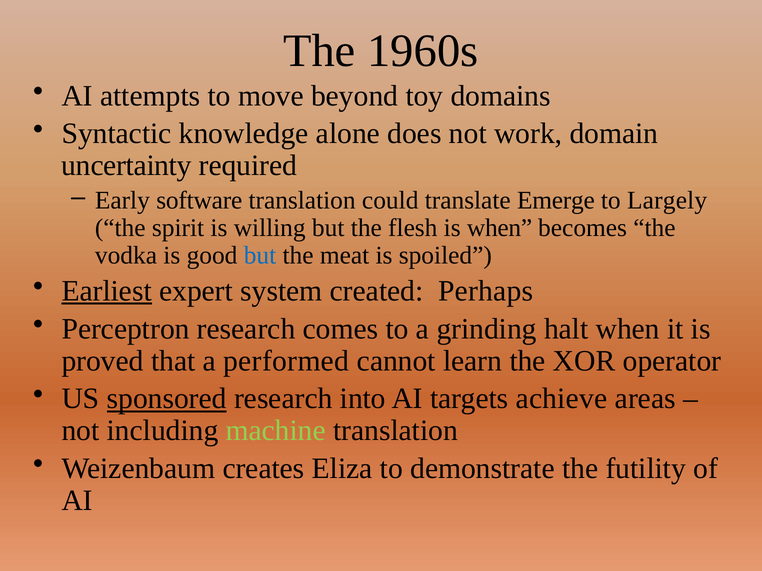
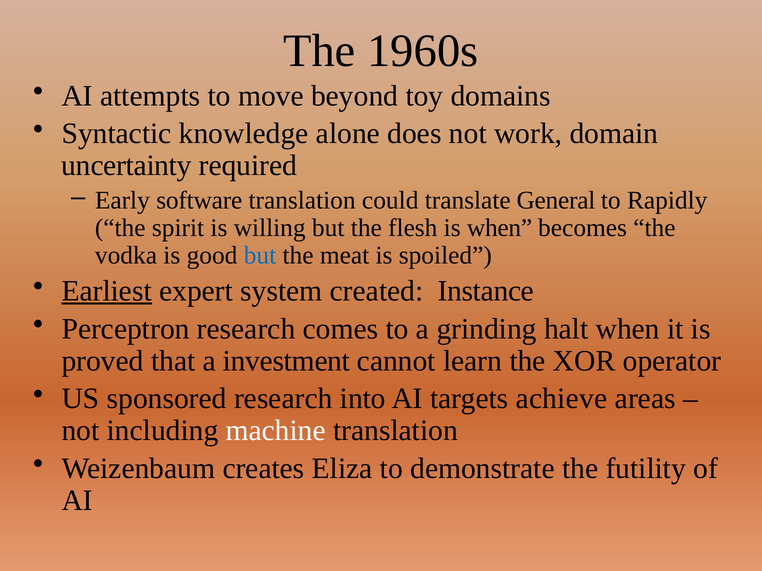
Emerge: Emerge -> General (556, 201)
Largely: Largely -> Rapidly (667, 201)
Perhaps: Perhaps -> Instance (486, 291)
performed: performed -> investment (287, 361)
sponsored underline: present -> none (167, 399)
machine colour: light green -> white (276, 431)
